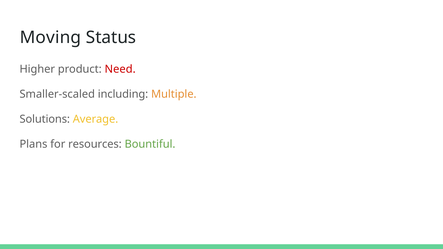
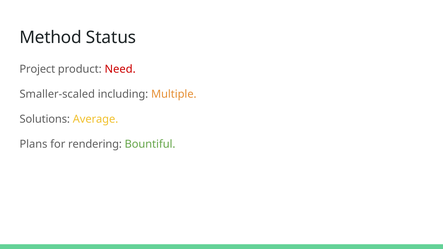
Moving: Moving -> Method (51, 38)
Higher: Higher -> Project (37, 69)
resources: resources -> rendering (95, 144)
